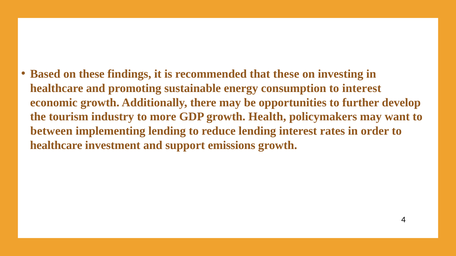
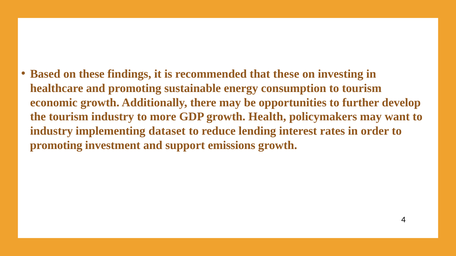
to interest: interest -> tourism (362, 88)
between: between -> industry (51, 131)
implementing lending: lending -> dataset (167, 131)
healthcare: healthcare -> promoting (56, 145)
